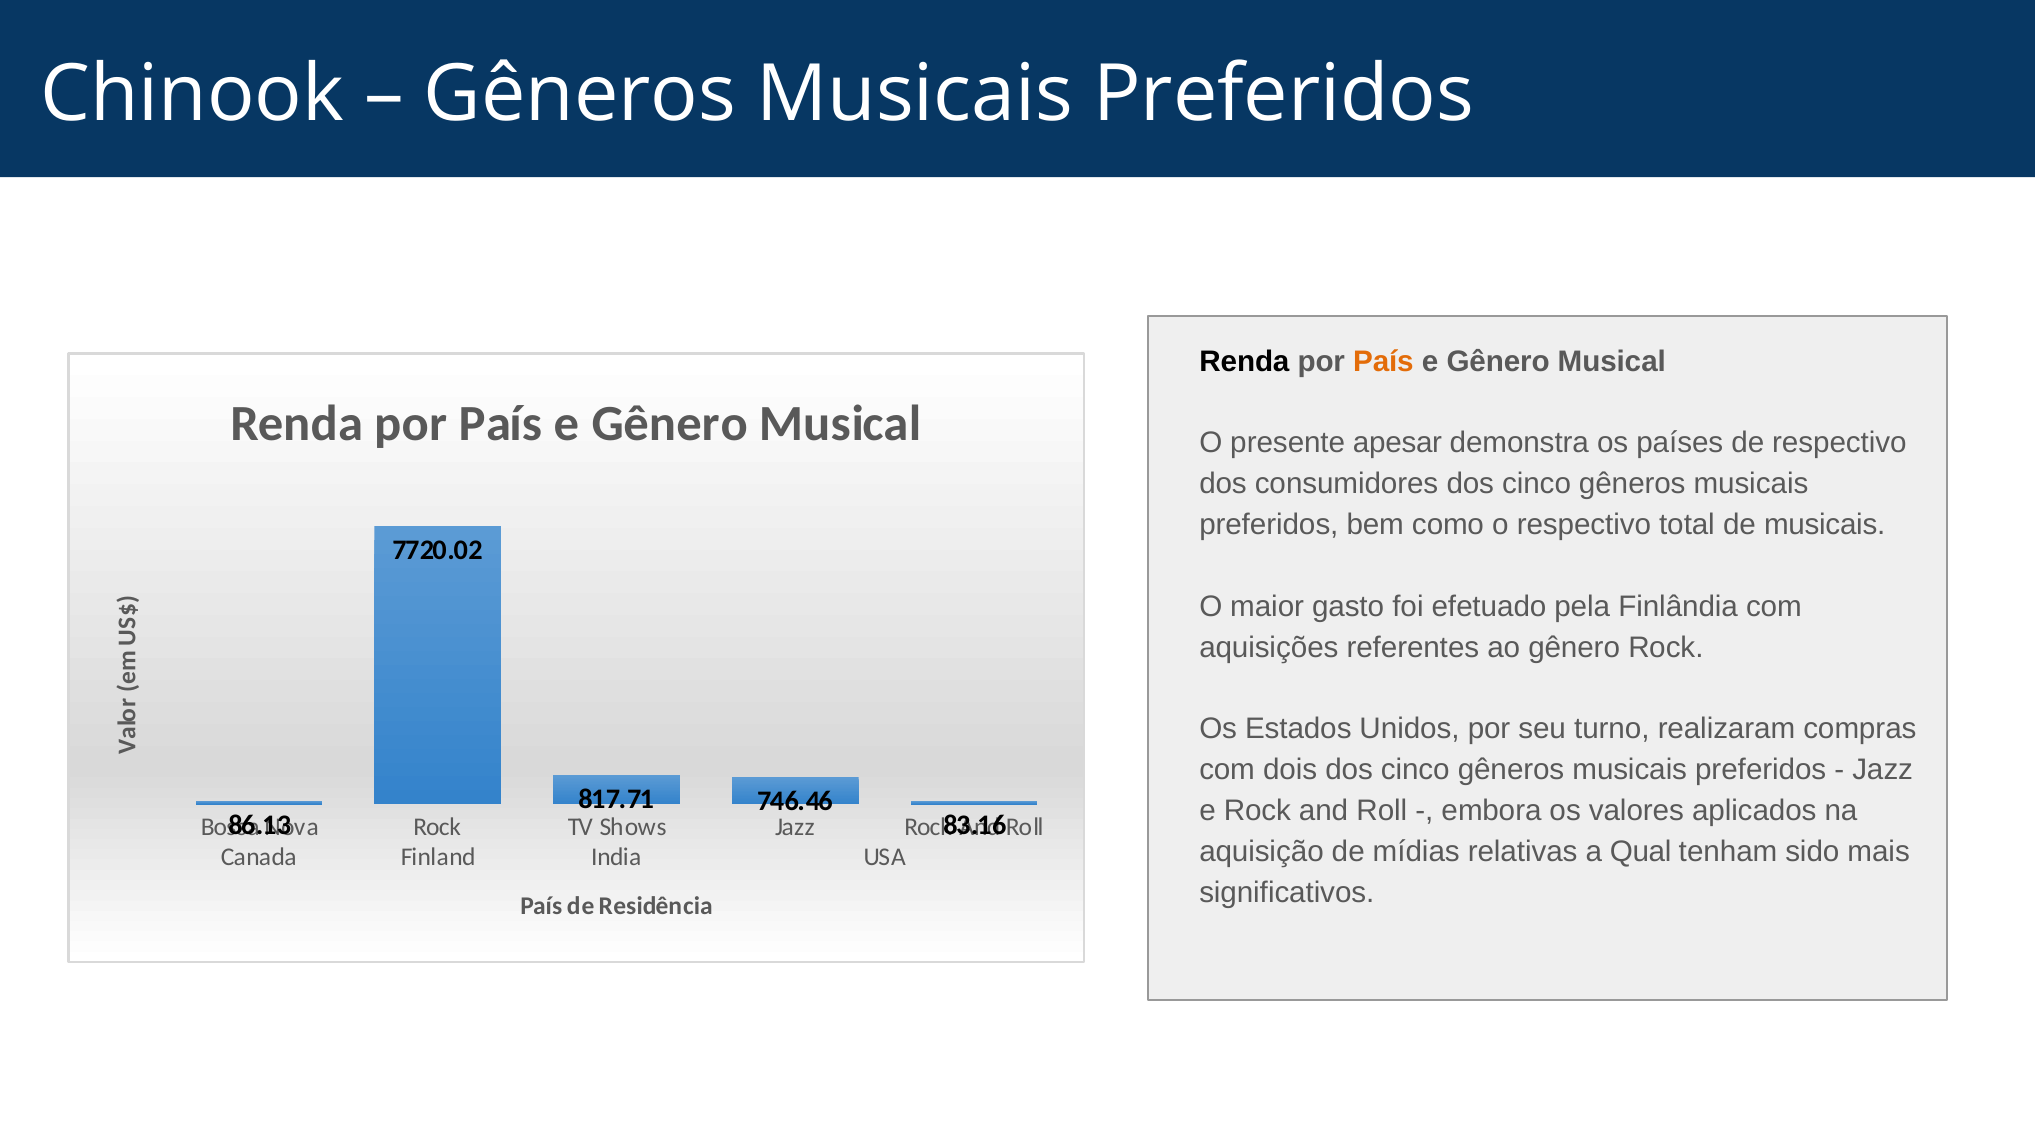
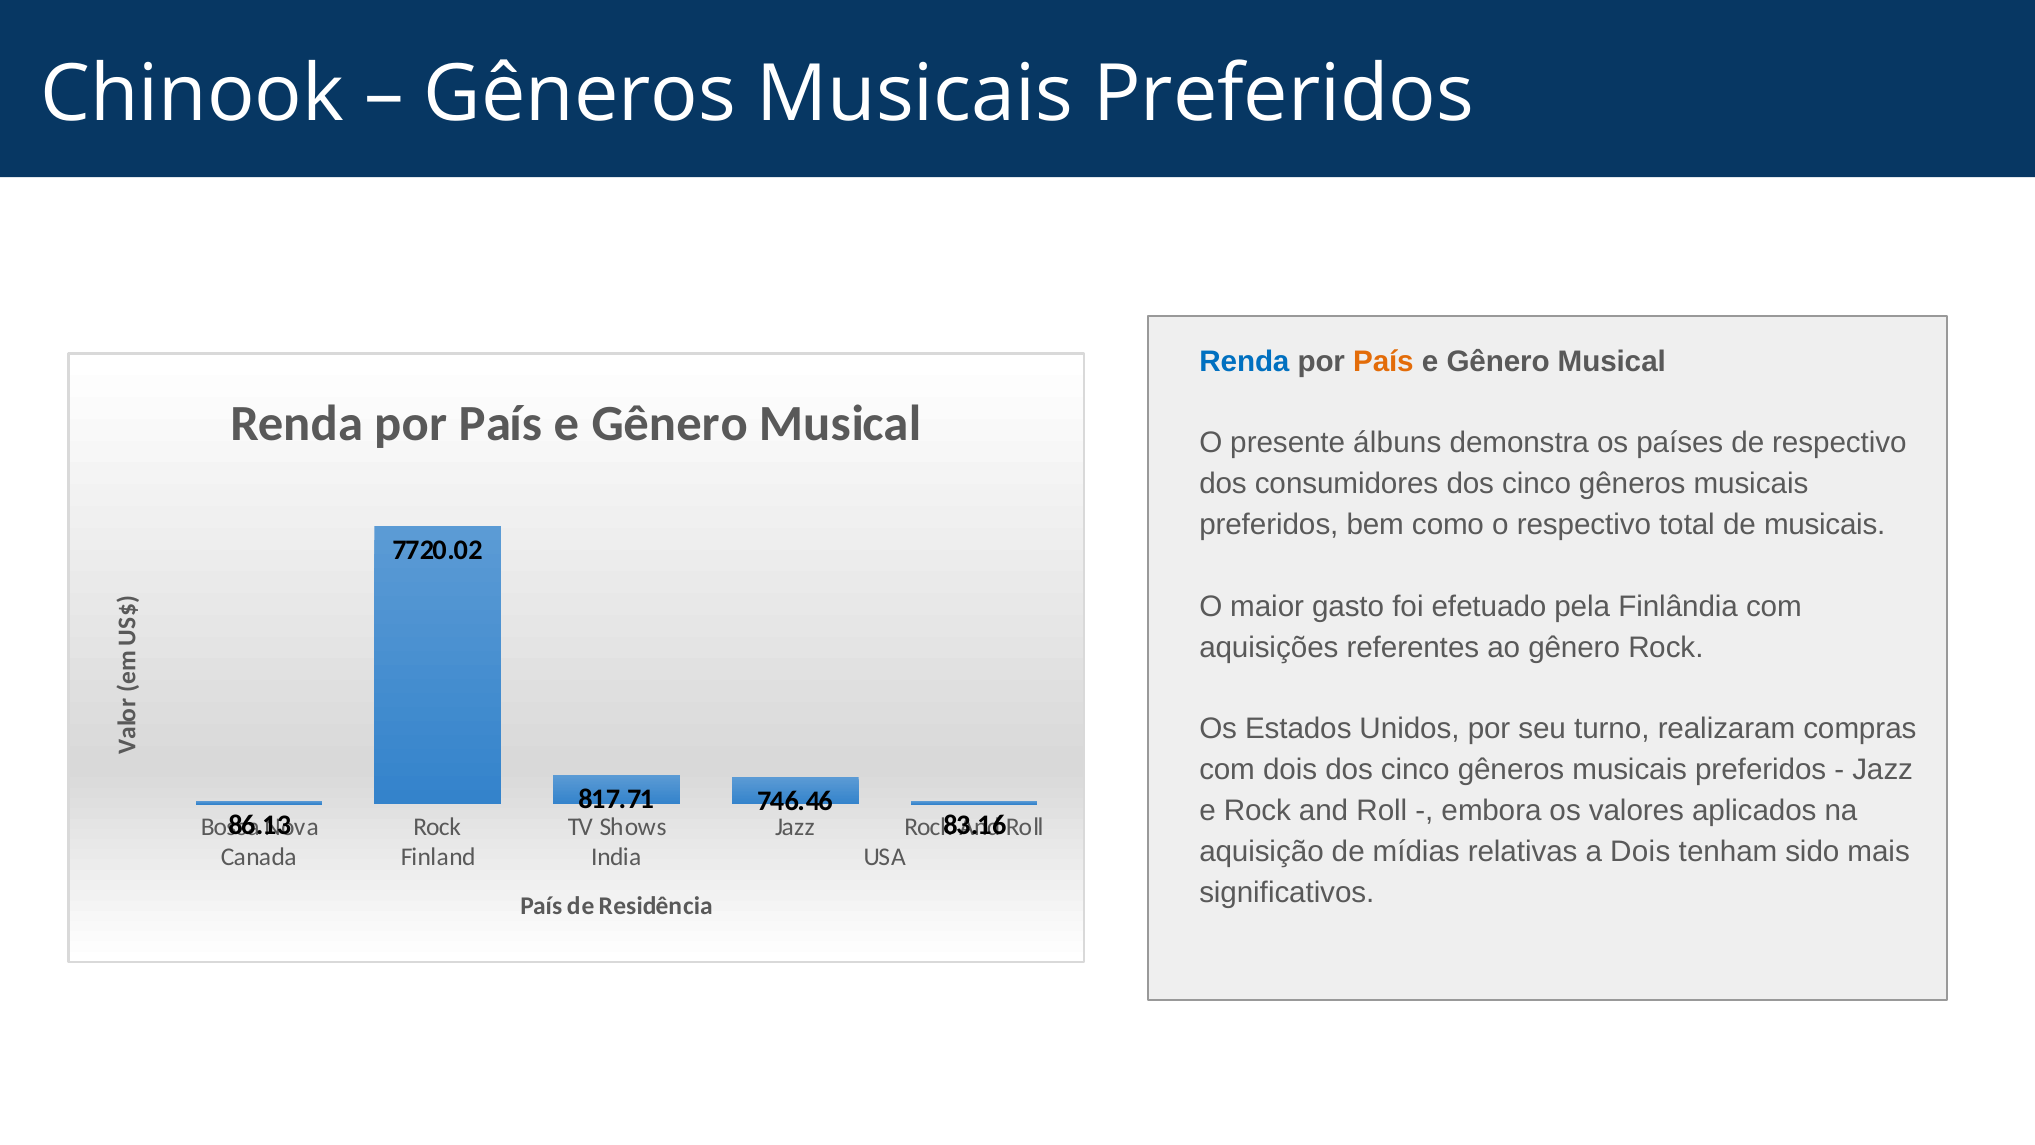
Renda colour: black -> blue (1244, 361)
apesar: apesar -> álbuns (1397, 443)
a Qual: Qual -> Dois (1640, 851)
